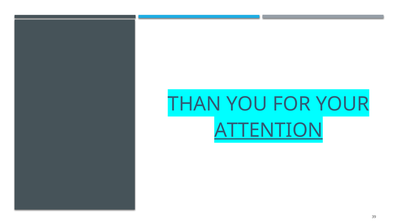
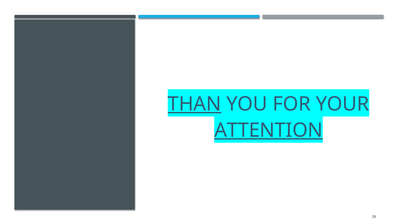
THAN underline: none -> present (195, 104)
